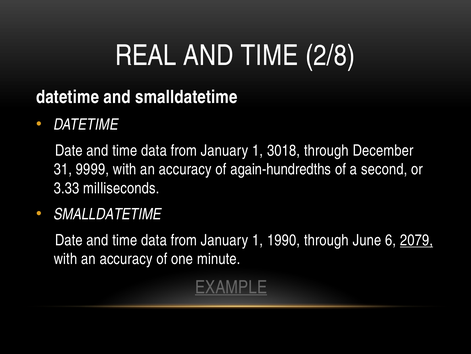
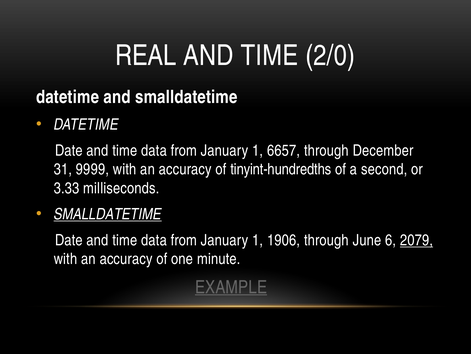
2/8: 2/8 -> 2/0 (330, 55)
3018: 3018 -> 6657 (284, 150)
again-hundredths: again-hundredths -> tinyint-hundredths (281, 169)
SMALLDATETIME underline: none -> present (108, 214)
1990: 1990 -> 1906 (284, 240)
